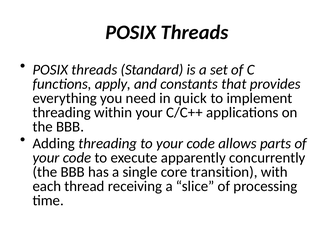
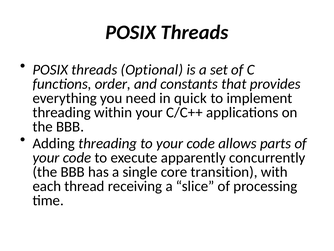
Standard: Standard -> Optional (152, 69)
apply: apply -> order (113, 84)
